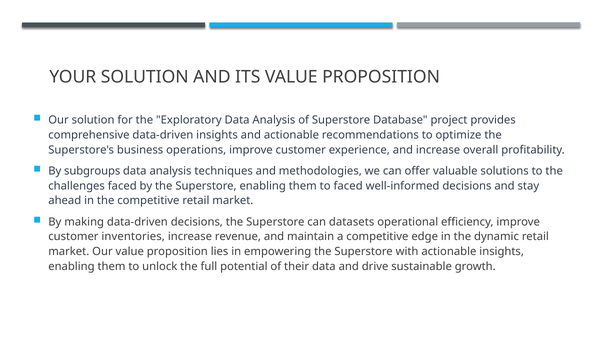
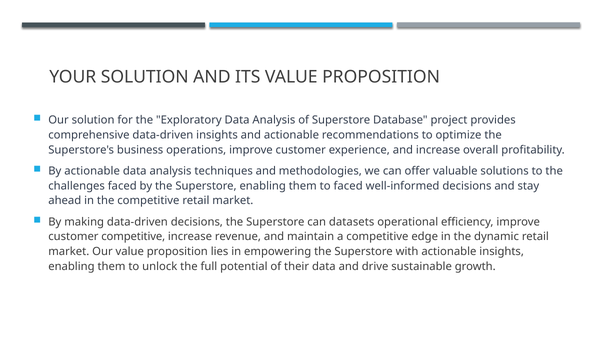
By subgroups: subgroups -> actionable (92, 171)
customer inventories: inventories -> competitive (133, 237)
